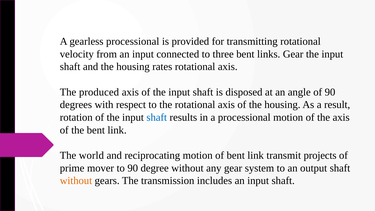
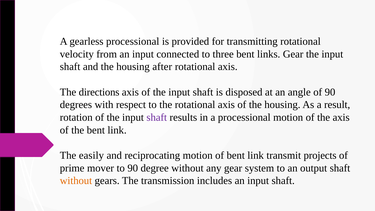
rates: rates -> after (162, 67)
produced: produced -> directions (99, 92)
shaft colour: blue -> purple (157, 117)
world: world -> easily (91, 155)
